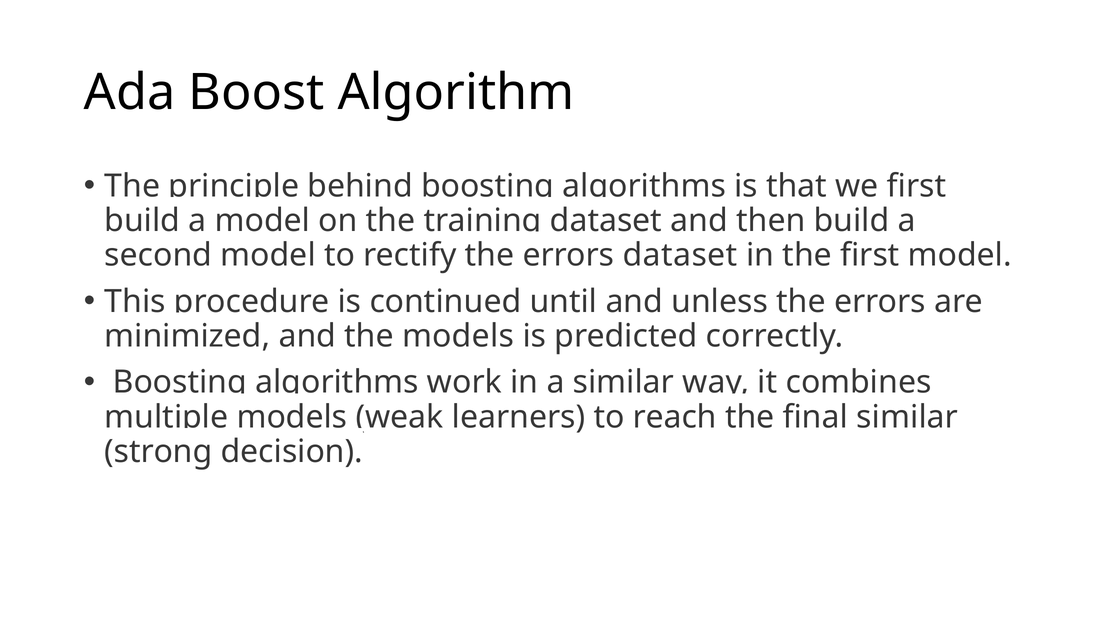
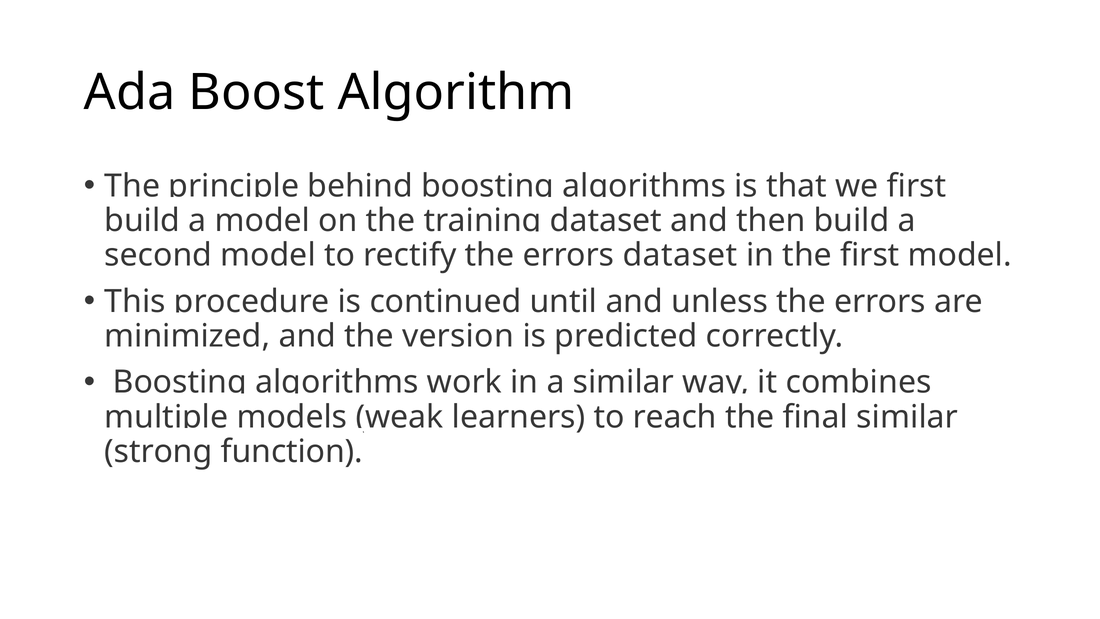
the models: models -> version (458, 336)
decision: decision -> function (292, 452)
